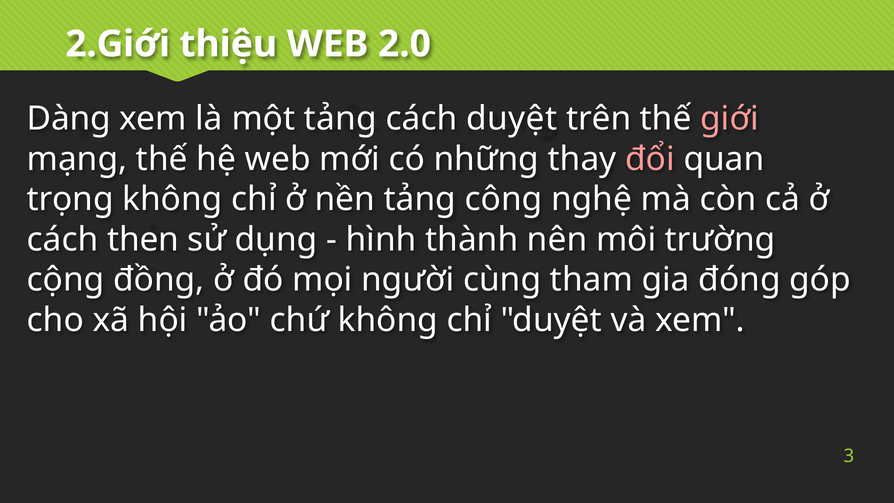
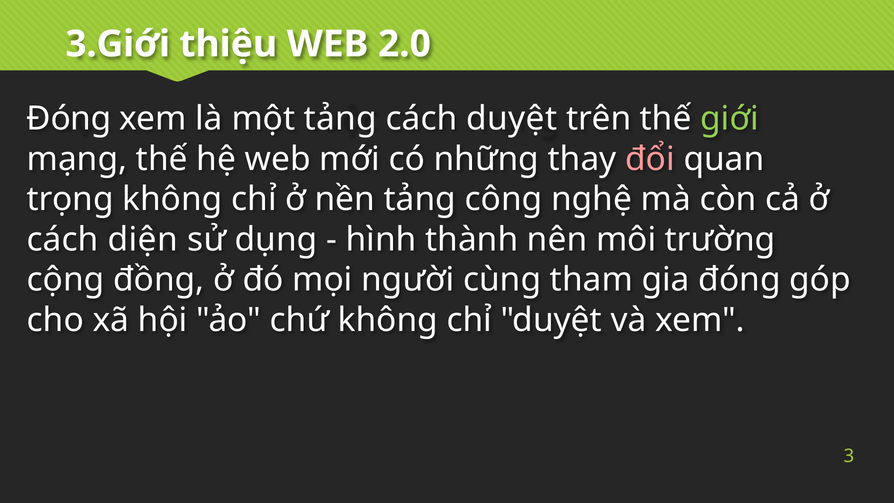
2.Giới: 2.Giới -> 3.Giới (118, 44)
Dàng: Dàng -> Đóng (69, 119)
giới colour: pink -> light green (730, 119)
then: then -> diện (143, 240)
